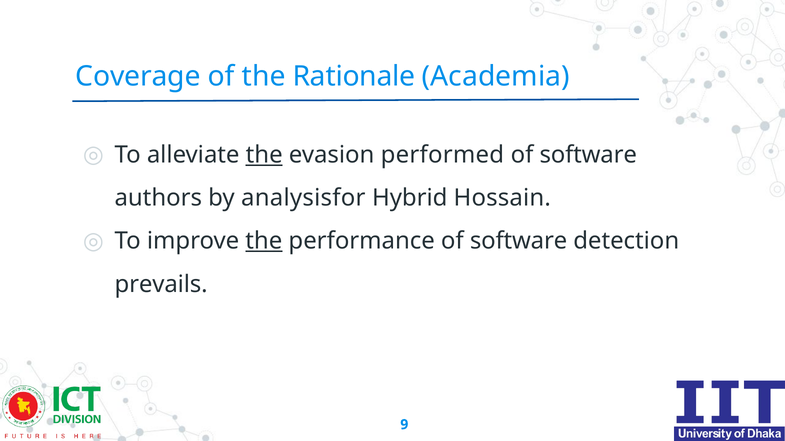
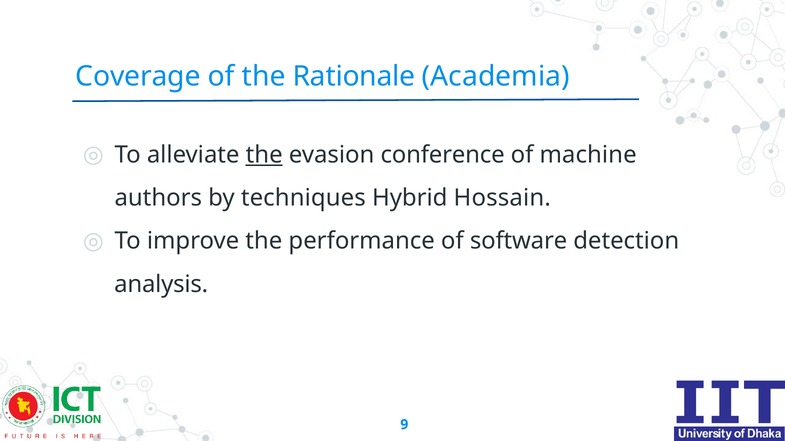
performed: performed -> conference (443, 155)
software: software -> machine (588, 155)
analysisfor: analysisfor -> techniques (303, 198)
the underline: present -> none (264, 241)
prevails: prevails -> analysis (161, 285)
